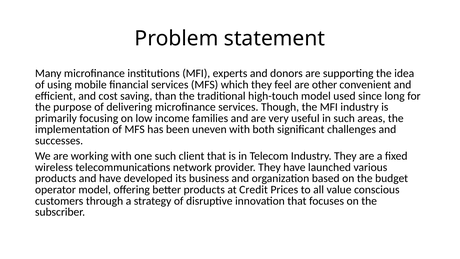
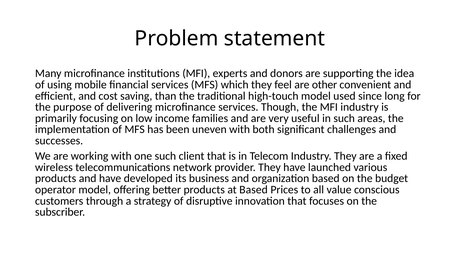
at Credit: Credit -> Based (254, 190)
